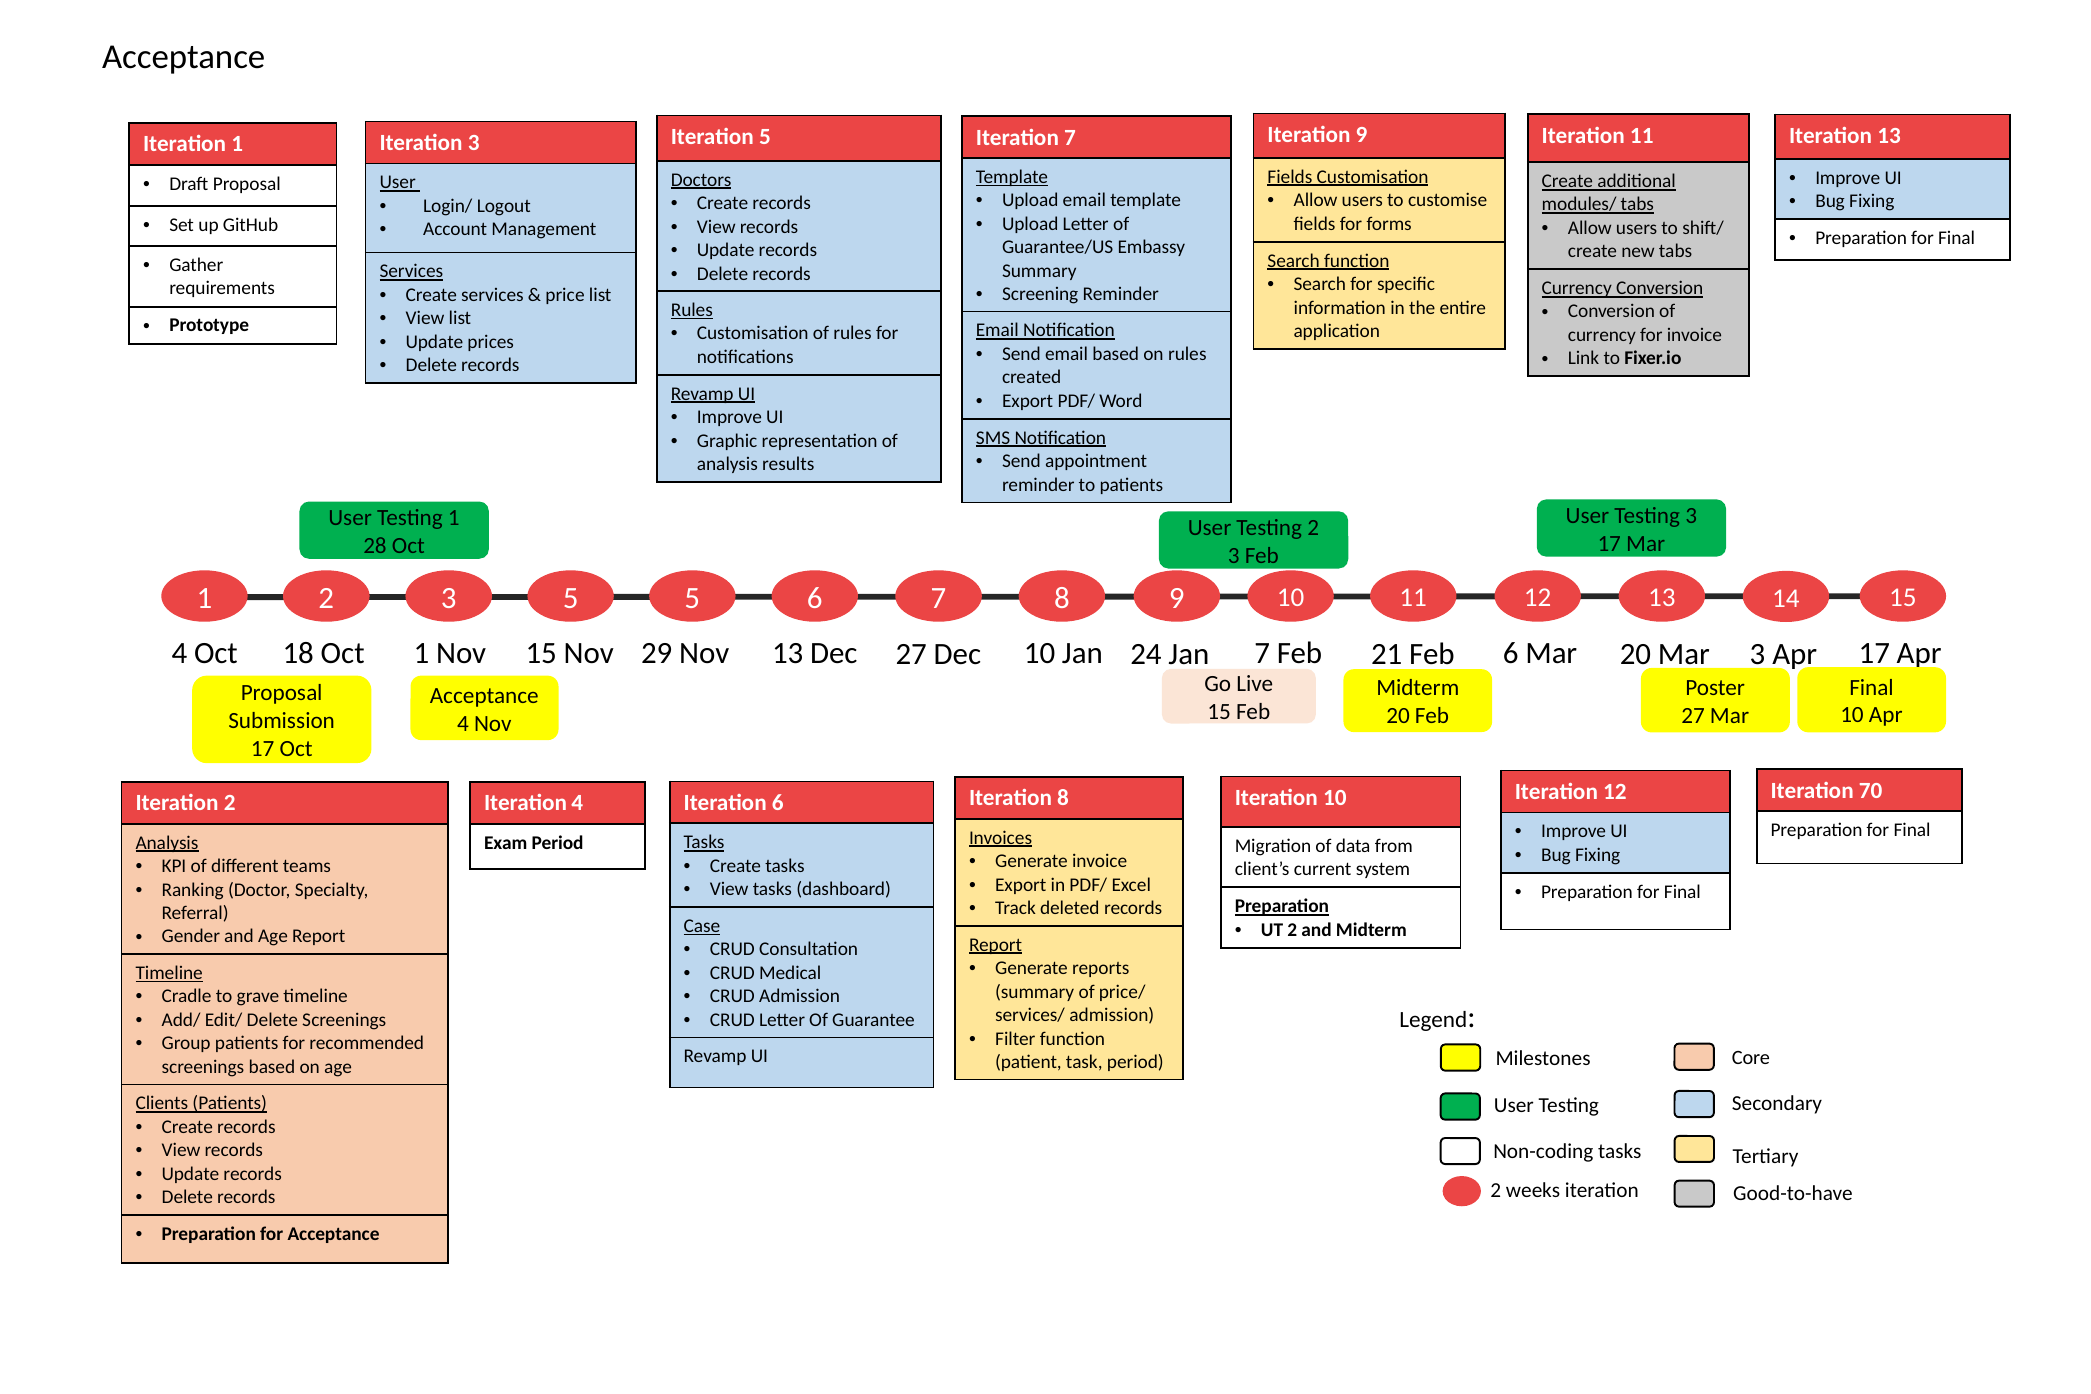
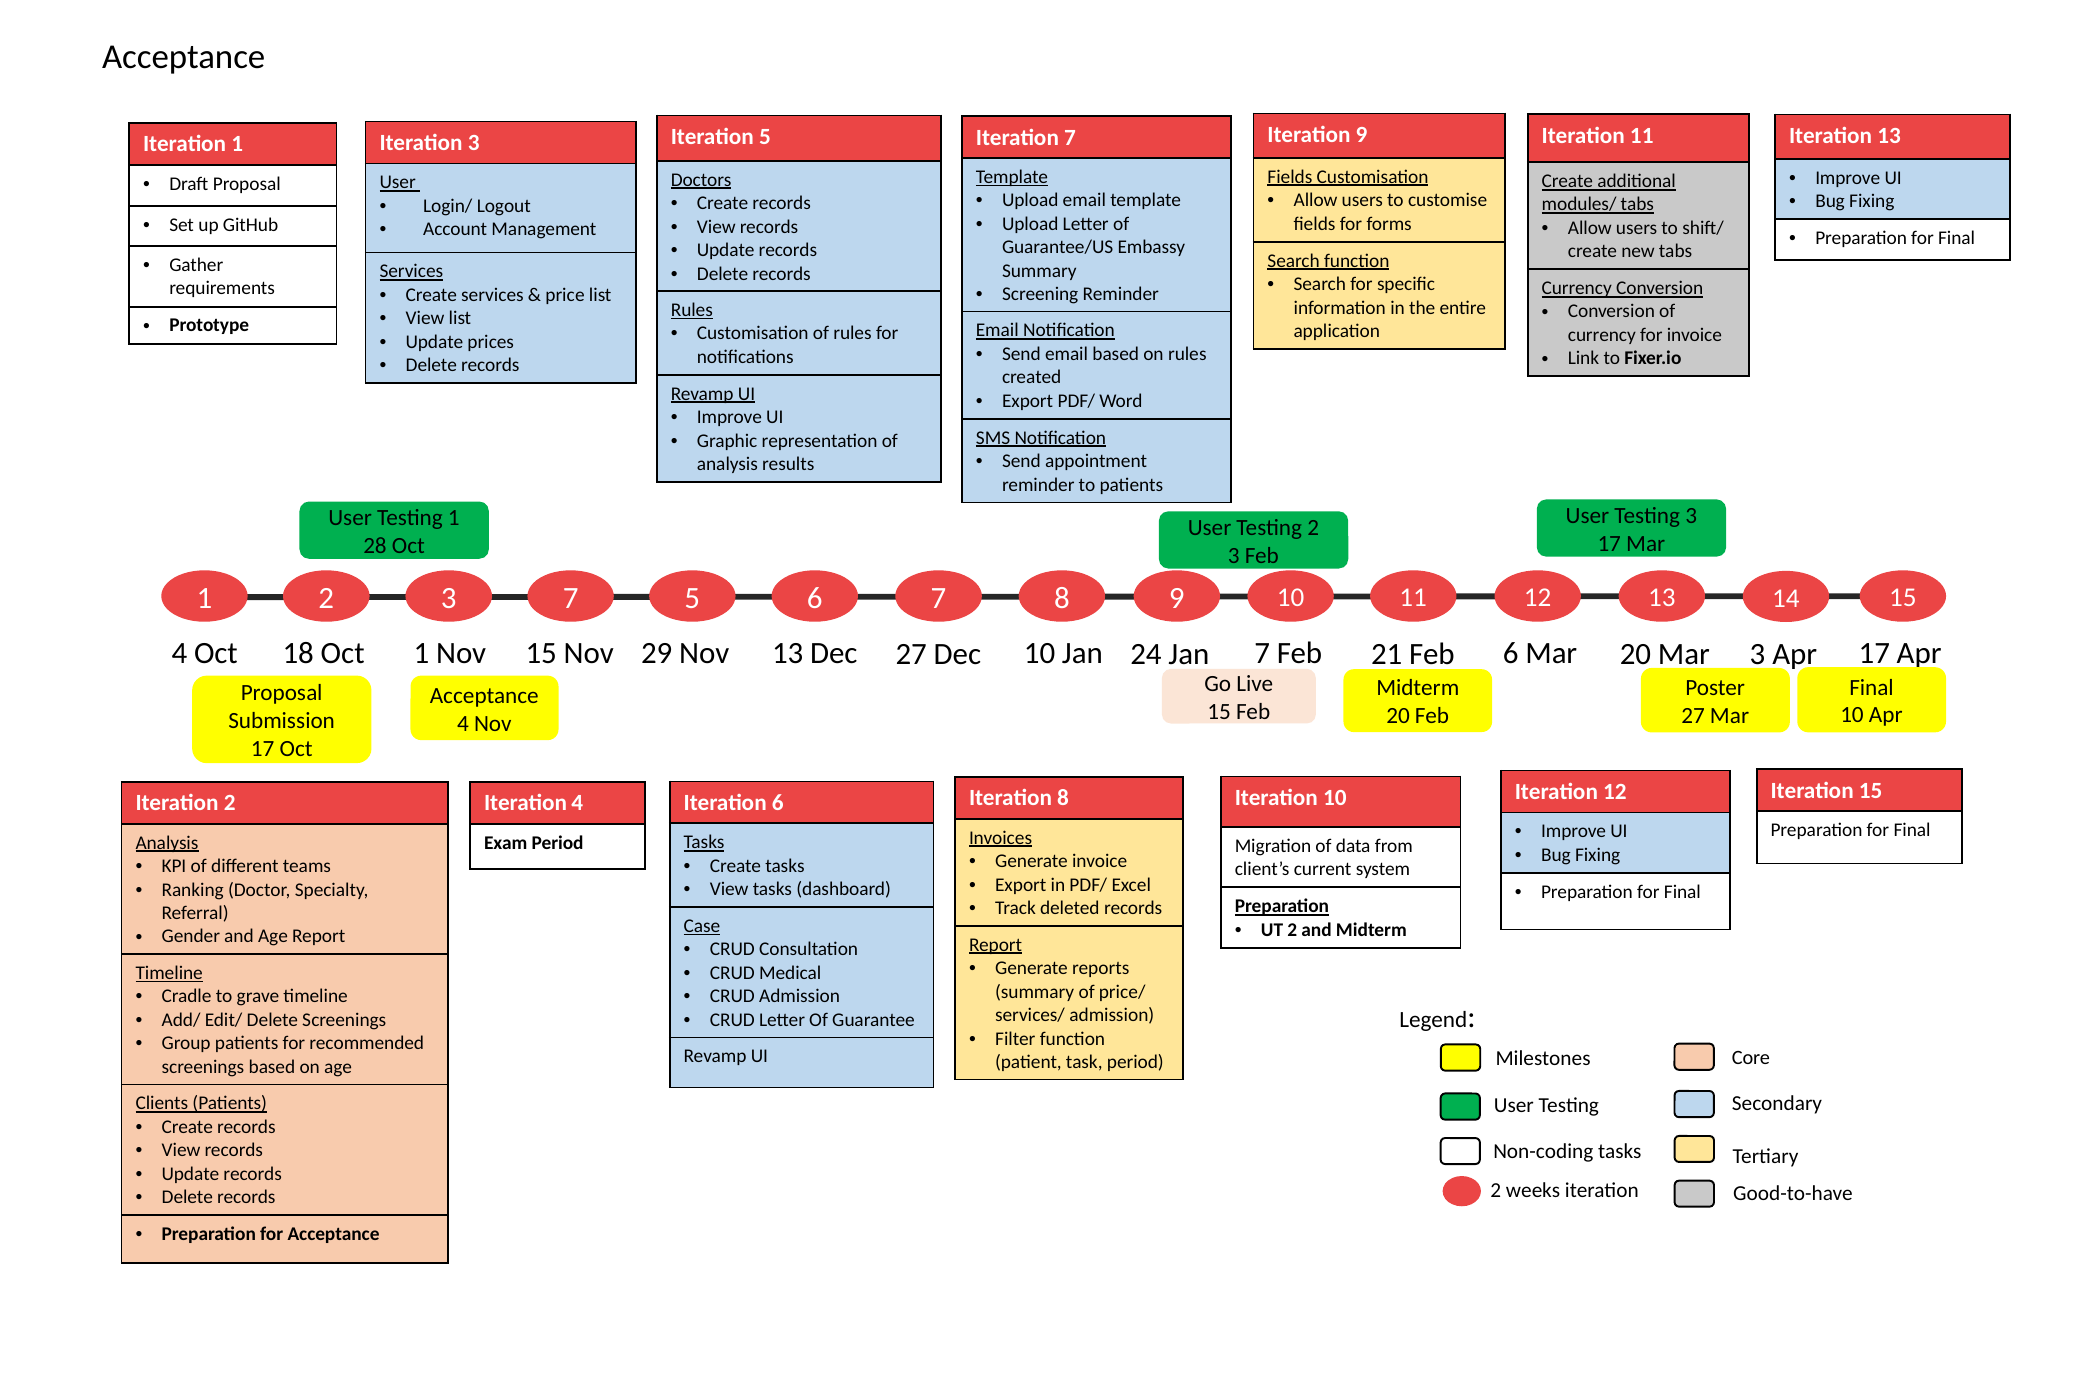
3 5: 5 -> 7 (571, 598)
Iteration 70: 70 -> 15 (1871, 791)
